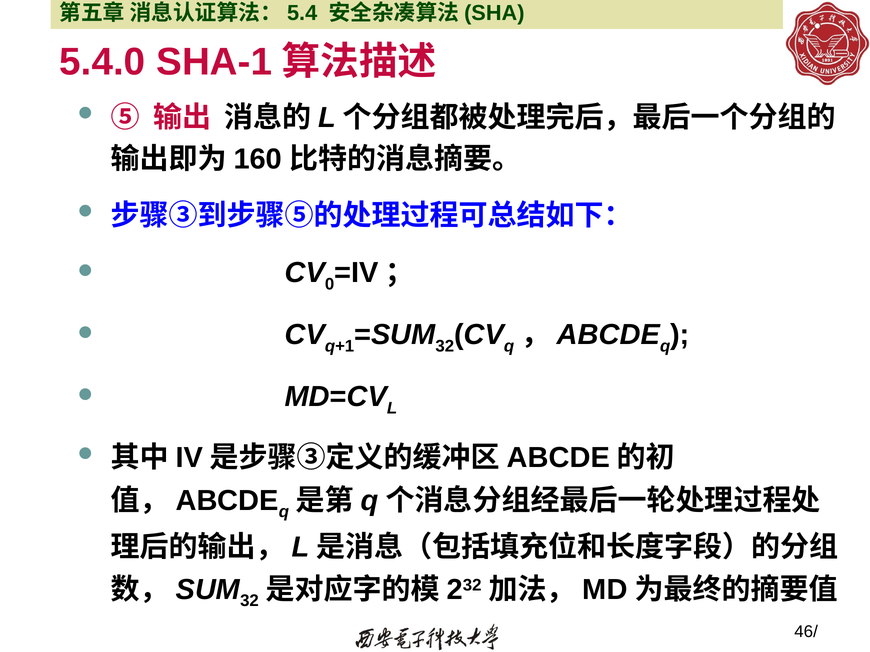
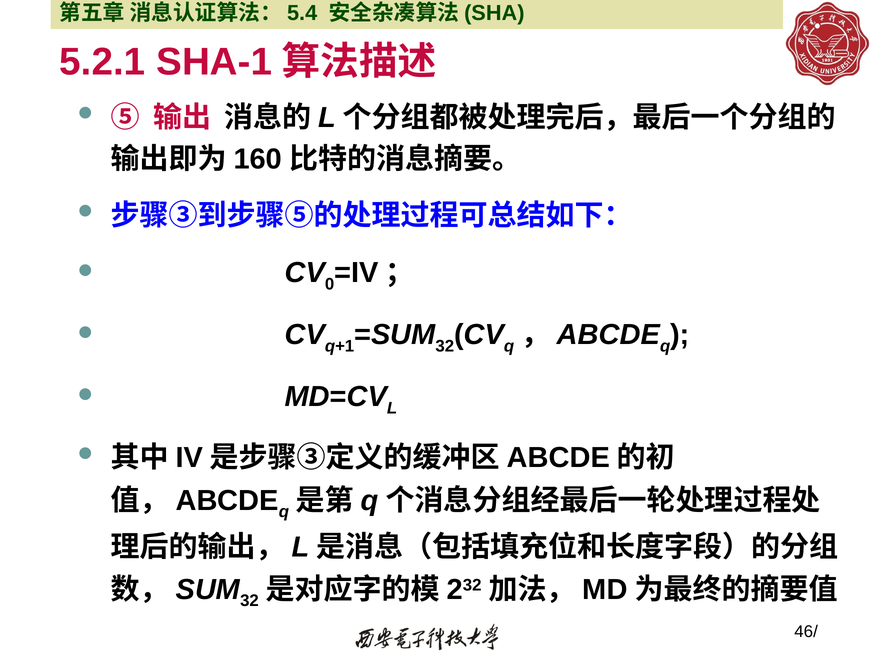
5.4.0: 5.4.0 -> 5.2.1 (102, 62)
